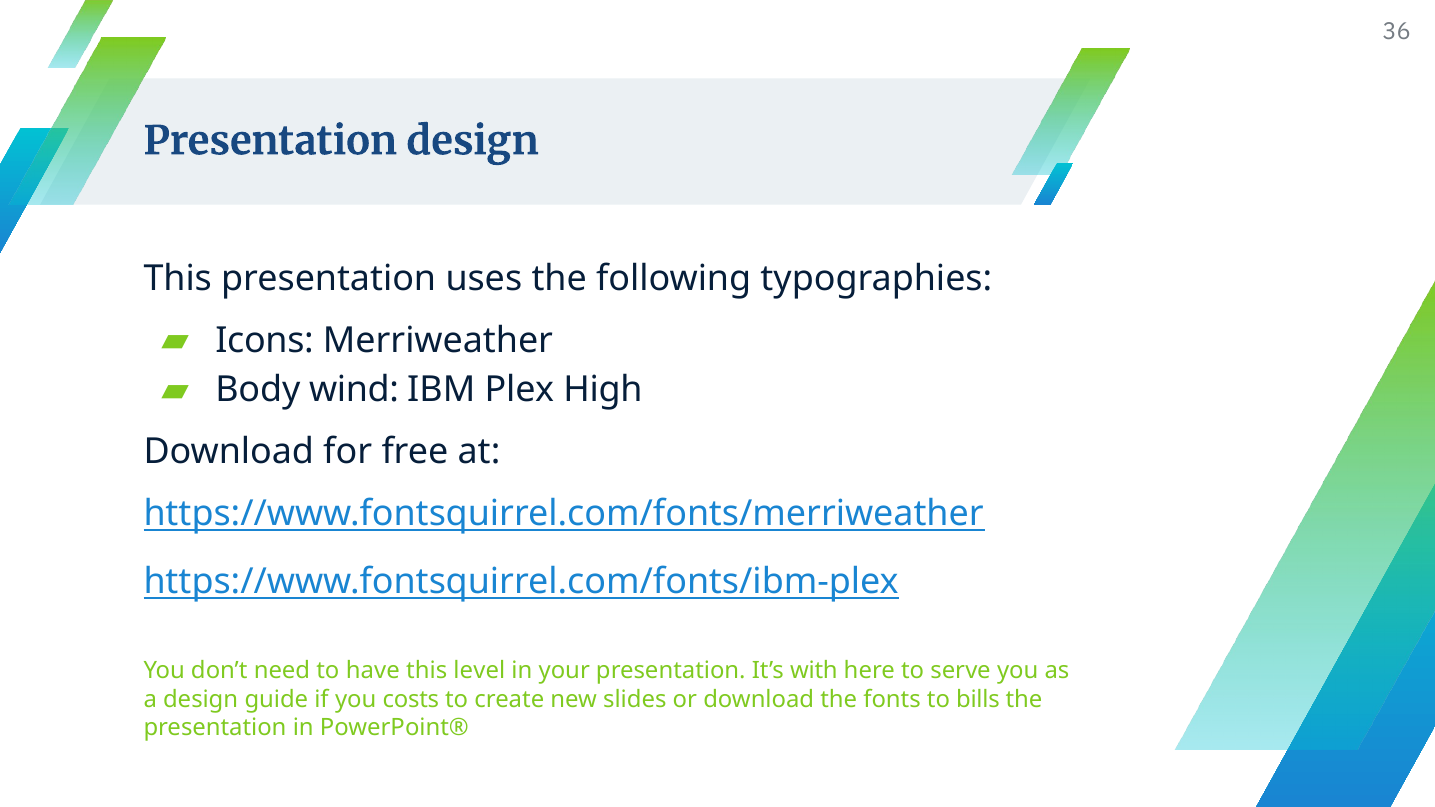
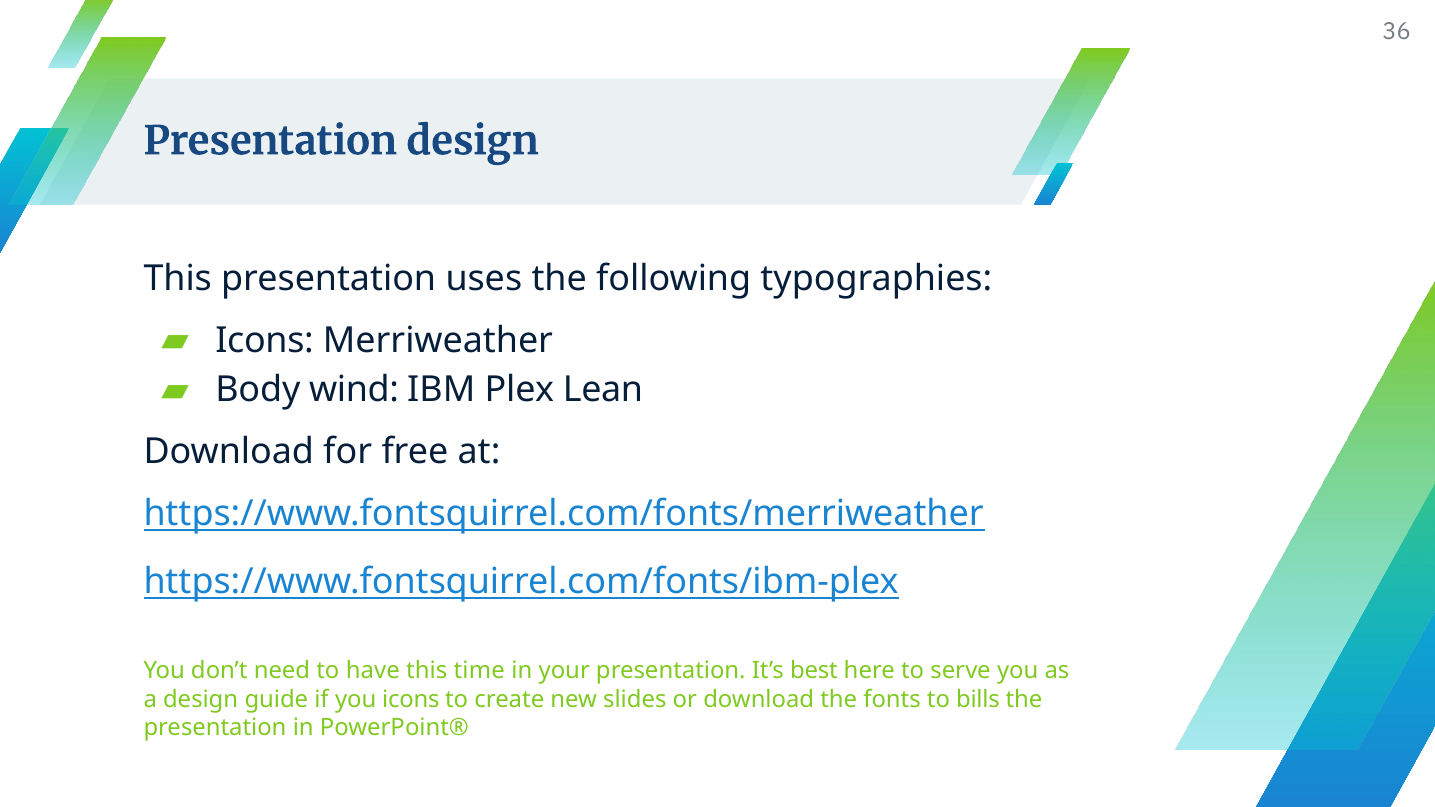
High: High -> Lean (603, 390)
level: level -> time (479, 671)
with: with -> best (814, 671)
you costs: costs -> icons (411, 699)
